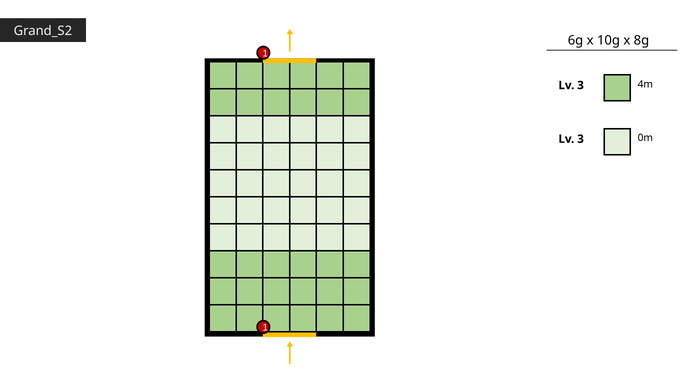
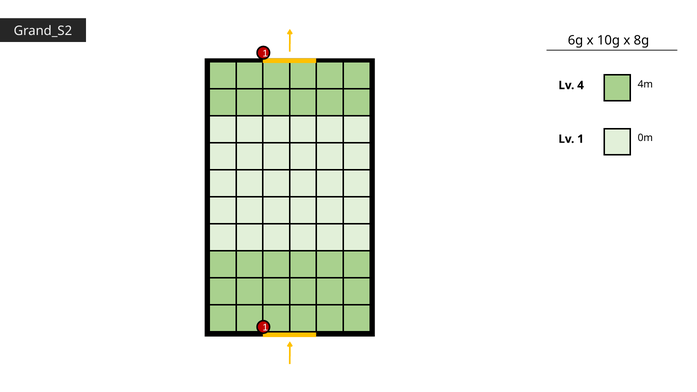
3: 3 -> 4 (581, 85)
3: 3 -> 1 (581, 139)
